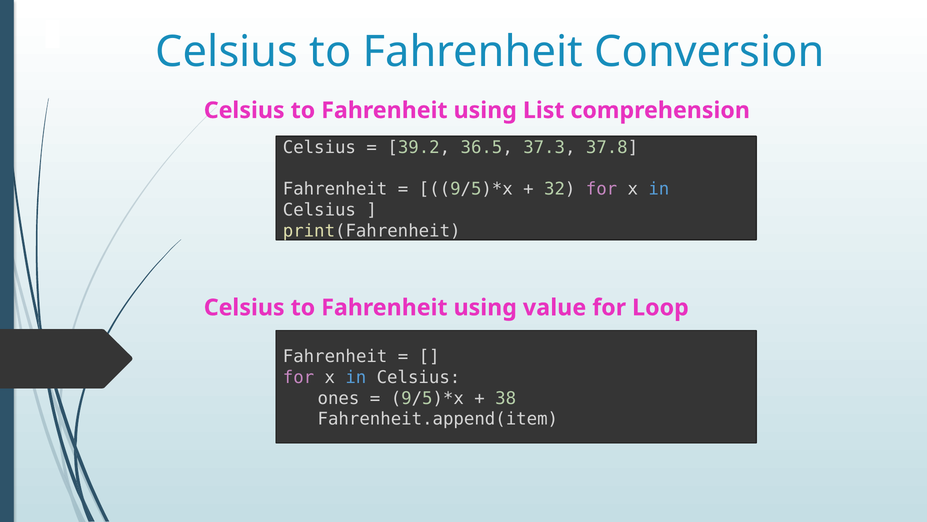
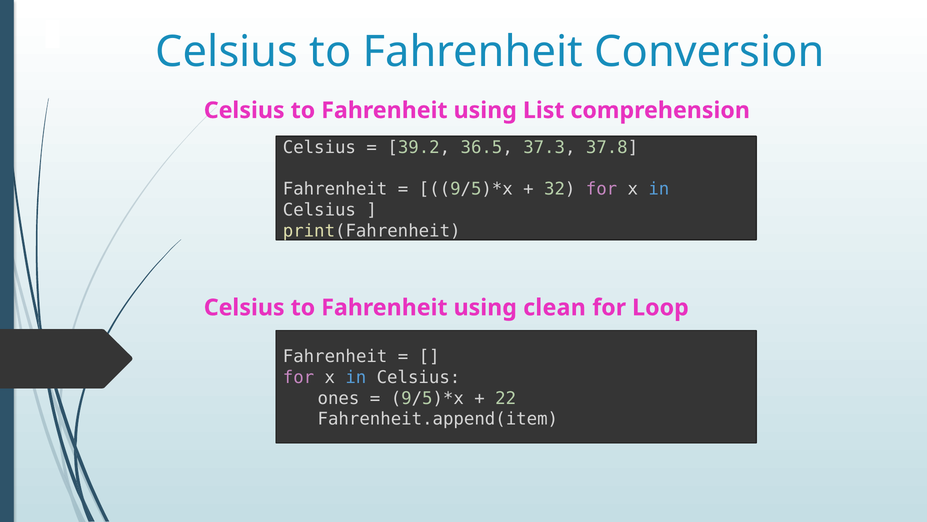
value: value -> clean (554, 307)
38: 38 -> 22 (506, 398)
